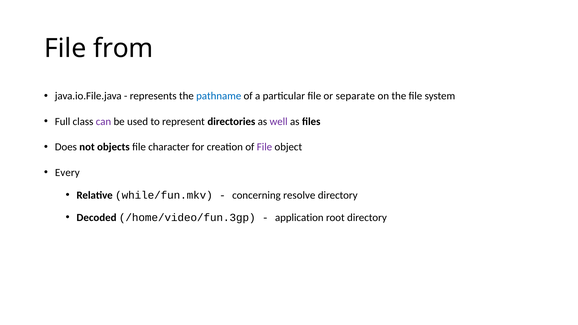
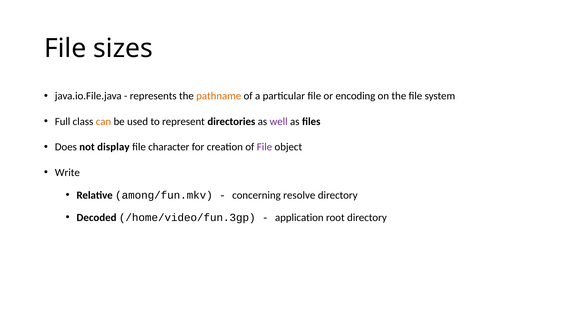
from: from -> sizes (123, 49)
pathname colour: blue -> orange (219, 96)
separate: separate -> encoding (355, 96)
can colour: purple -> orange (103, 122)
objects: objects -> display (113, 147)
Every: Every -> Write (67, 173)
while/fun.mkv: while/fun.mkv -> among/fun.mkv (164, 195)
